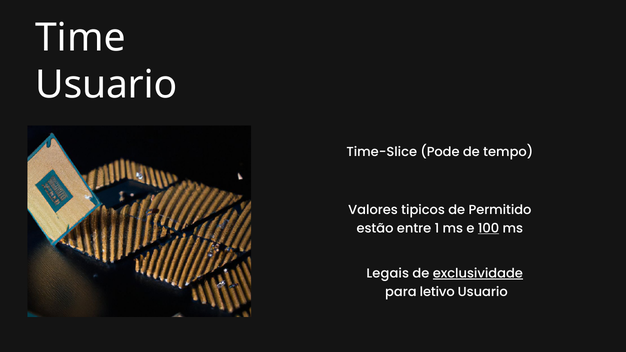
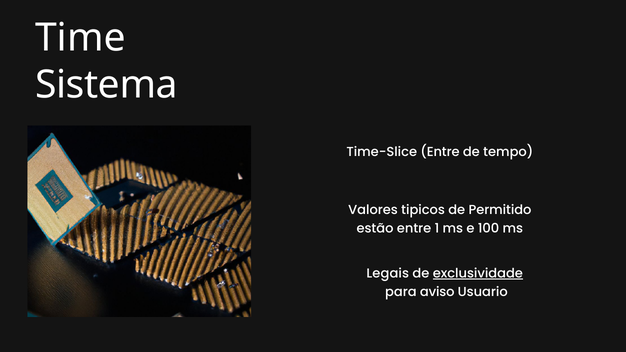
Usuario: Usuario -> Sistema (106, 85)
Time-Slice Pode: Pode -> Entre (440, 152)
100 underline: present -> none (489, 228)
letivo: letivo -> aviso (437, 292)
